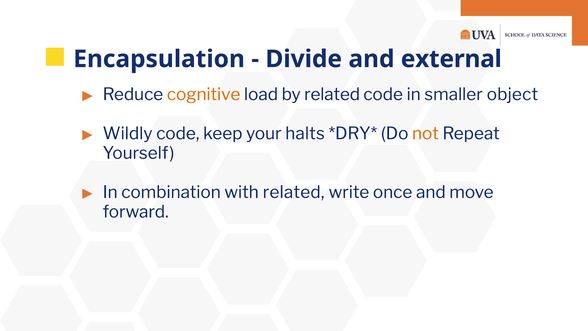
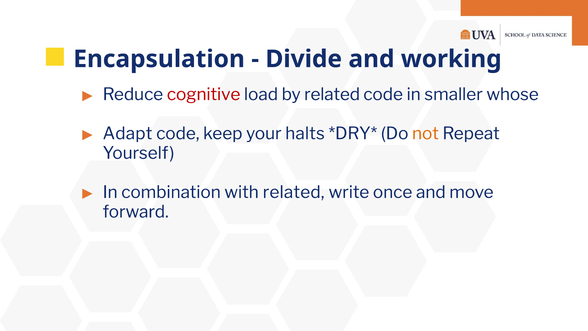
external: external -> working (451, 59)
cognitive colour: orange -> red (204, 94)
object: object -> whose (513, 94)
Wildly: Wildly -> Adapt (127, 133)
